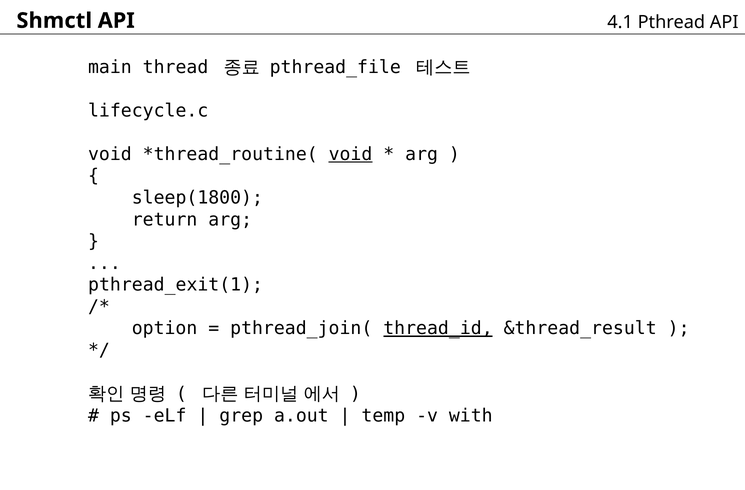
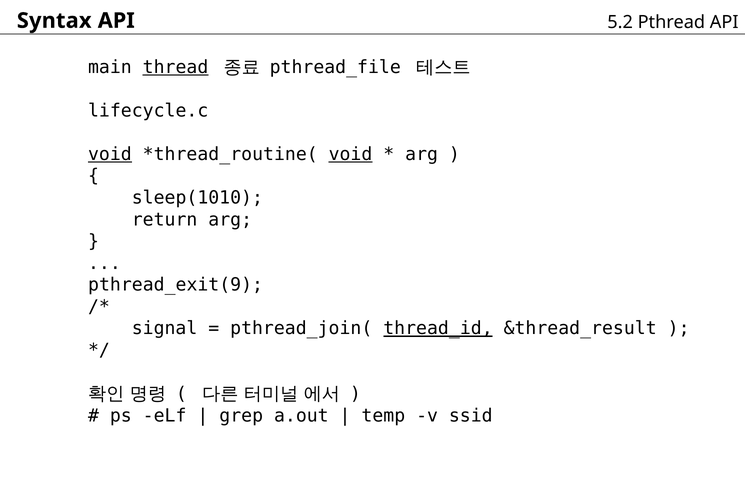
Shmctl: Shmctl -> Syntax (54, 21)
4.1: 4.1 -> 5.2 (620, 22)
thread underline: none -> present (176, 67)
void underline: none -> present (110, 154)
sleep(1800: sleep(1800 -> sleep(1010 (197, 197)
pthread_exit(1: pthread_exit(1 -> pthread_exit(9 (176, 285)
option: option -> signal (165, 328)
with: with -> ssid (471, 415)
